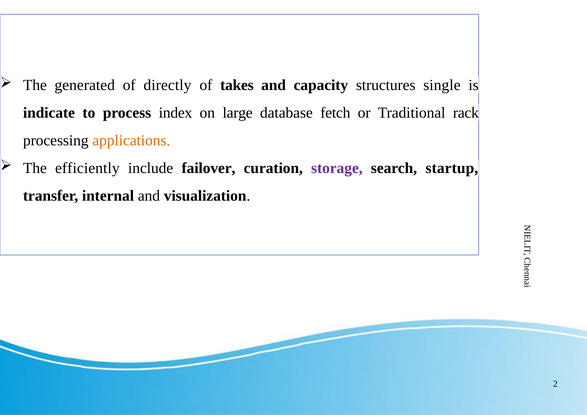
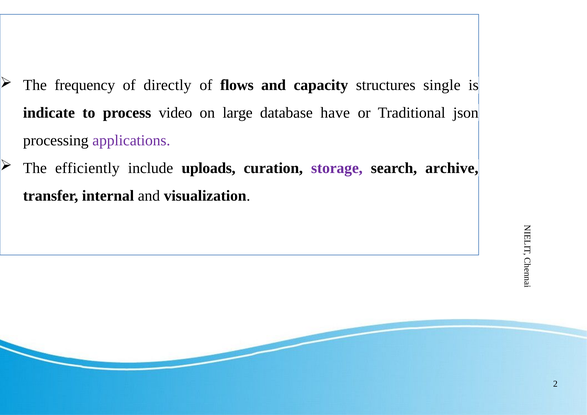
generated: generated -> frequency (85, 85)
takes: takes -> flows (237, 85)
index: index -> video (176, 113)
fetch: fetch -> have (335, 113)
rack: rack -> json (466, 113)
applications colour: orange -> purple (131, 140)
failover: failover -> uploads (209, 168)
startup: startup -> archive (452, 168)
